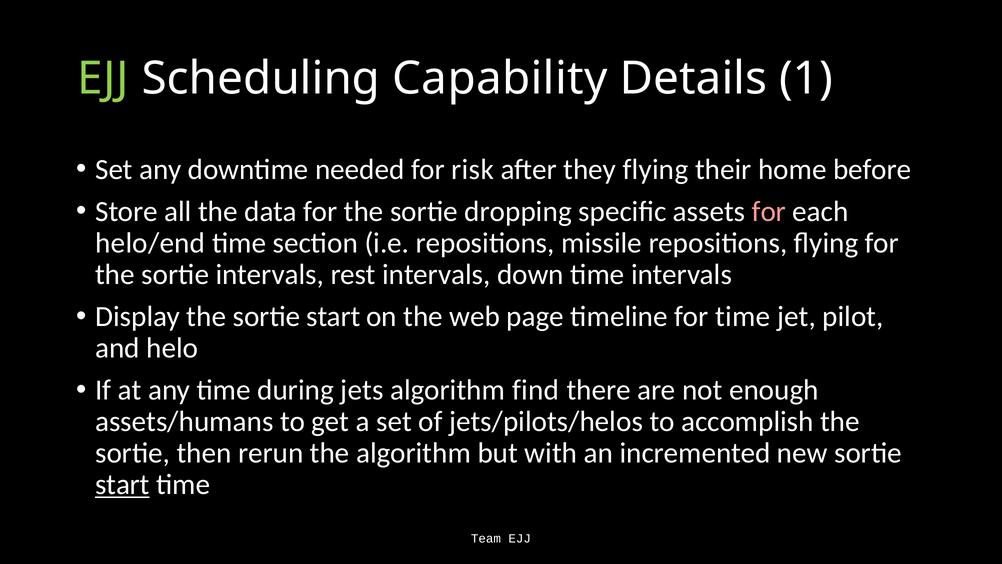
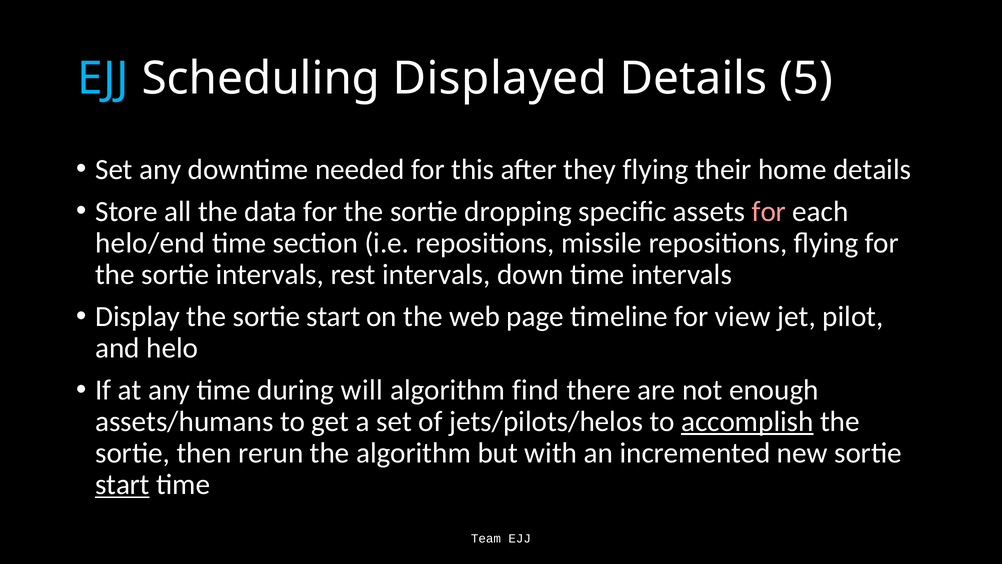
EJJ colour: light green -> light blue (103, 79)
Capability: Capability -> Displayed (500, 79)
1: 1 -> 5 (806, 79)
risk: risk -> this (473, 169)
home before: before -> details (872, 169)
for time: time -> view (743, 316)
jets: jets -> will (362, 390)
accomplish underline: none -> present (747, 421)
